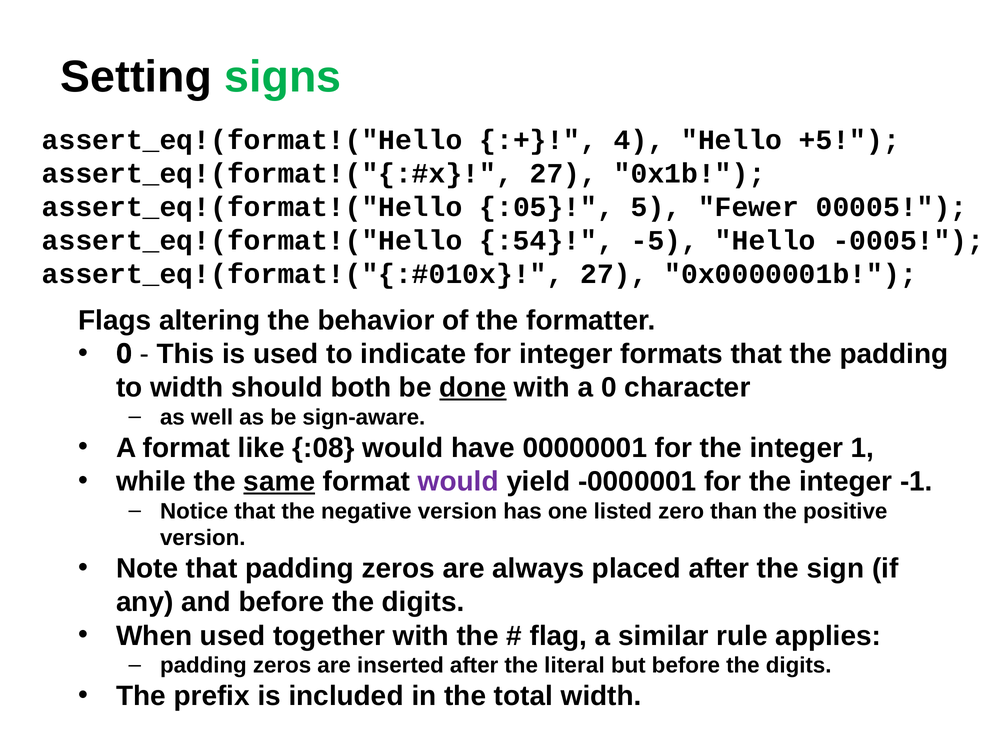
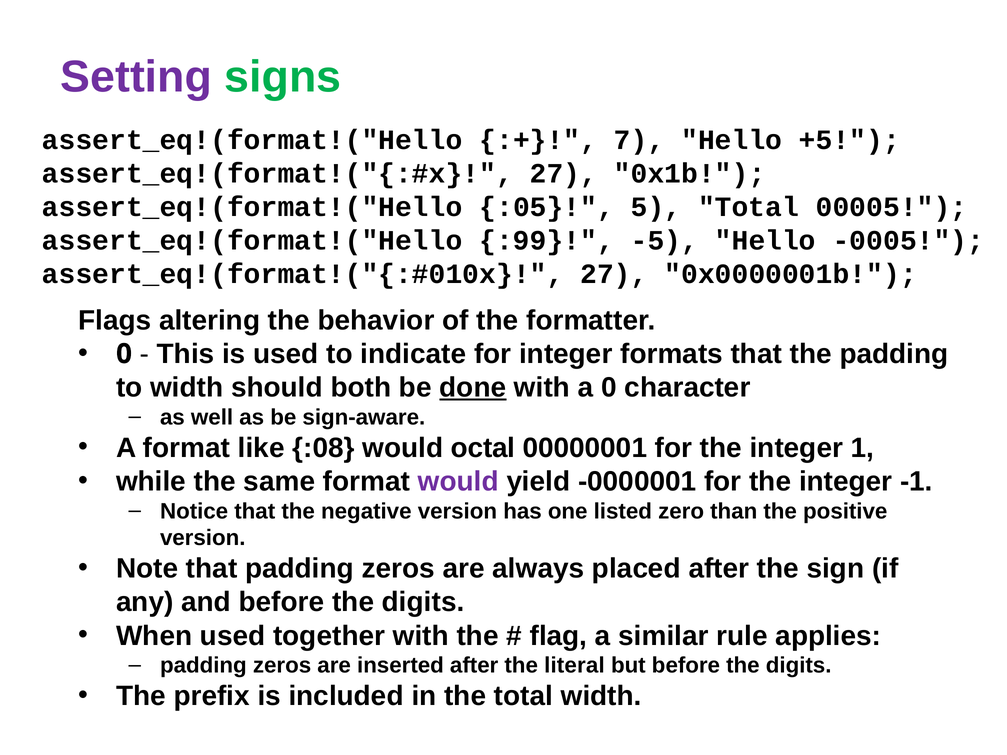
Setting colour: black -> purple (136, 77)
4: 4 -> 7 (639, 140)
5 Fewer: Fewer -> Total (748, 207)
:54: :54 -> :99 (547, 241)
have: have -> octal (483, 448)
same underline: present -> none (279, 482)
